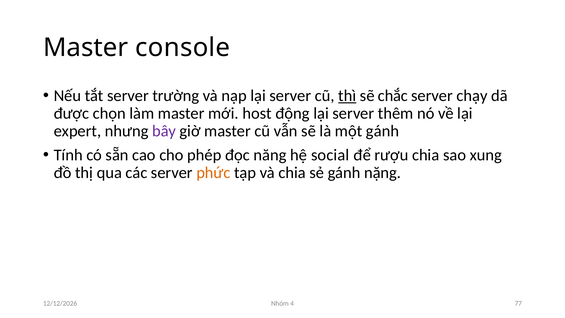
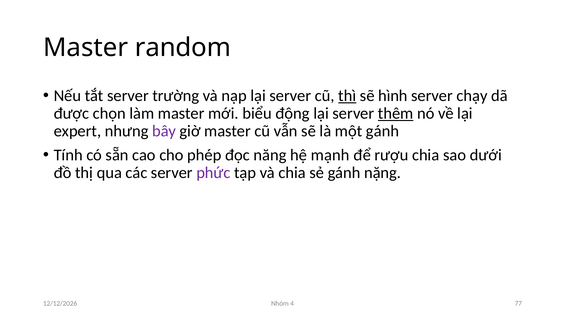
console: console -> random (183, 47)
chắc: chắc -> hình (393, 96)
host: host -> biểu (257, 113)
thêm underline: none -> present (396, 113)
social: social -> mạnh (330, 155)
xung: xung -> dưới (486, 155)
phức colour: orange -> purple (213, 173)
